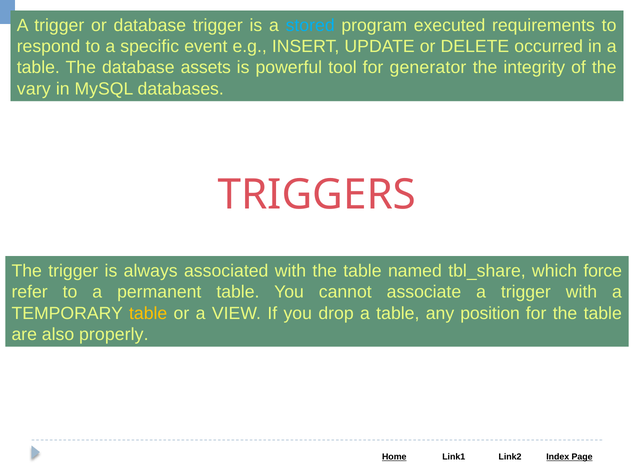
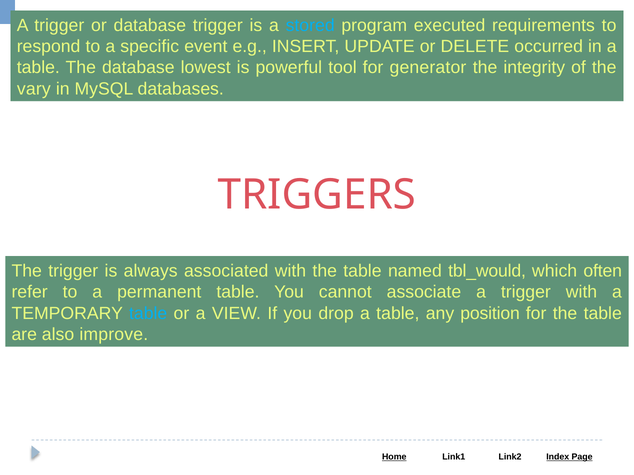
assets: assets -> lowest (206, 68)
tbl_share: tbl_share -> tbl_would (487, 271)
force: force -> often (603, 271)
table colour: yellow -> light blue (148, 314)
properly: properly -> improve (114, 335)
